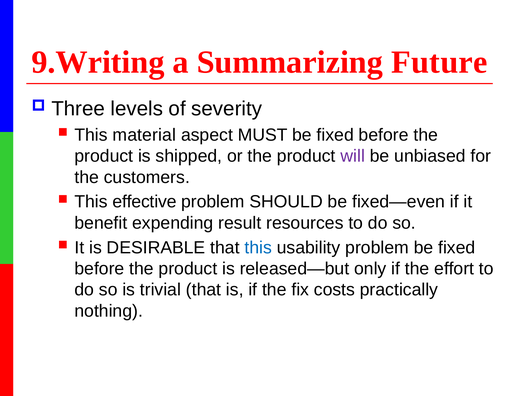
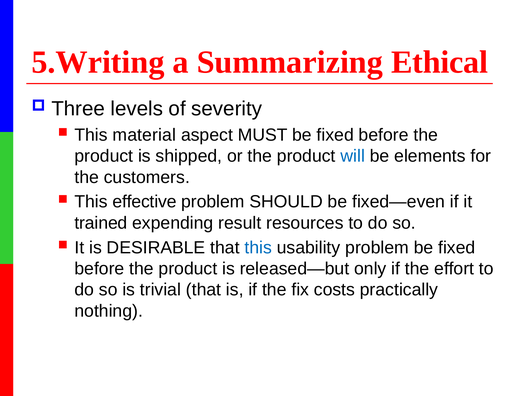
9.Writing: 9.Writing -> 5.Writing (98, 62)
Future: Future -> Ethical (440, 62)
will colour: purple -> blue (353, 156)
unbiased: unbiased -> elements (430, 156)
benefit: benefit -> trained (101, 223)
